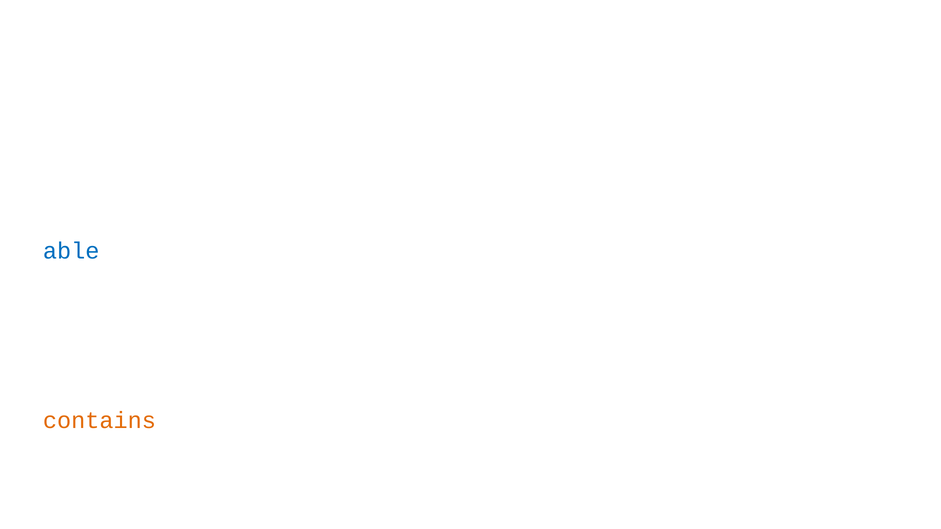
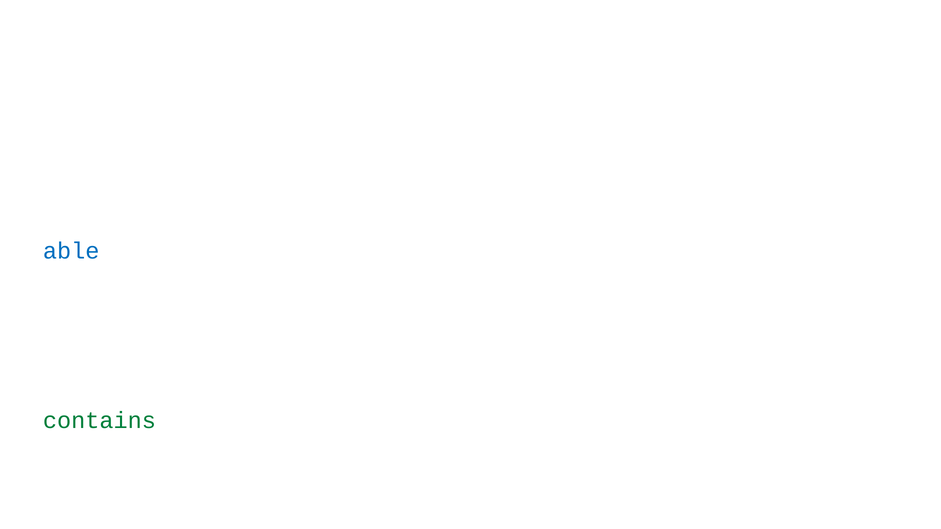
contains colour: orange -> green (99, 421)
